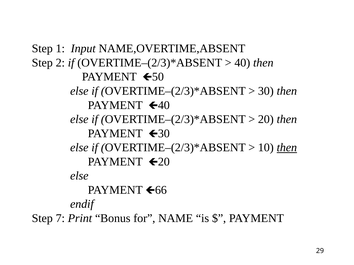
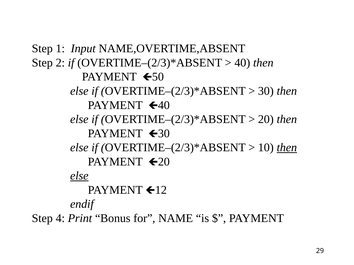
else underline: none -> present (79, 176)
66: 66 -> 12 (161, 190)
7: 7 -> 4 (60, 219)
